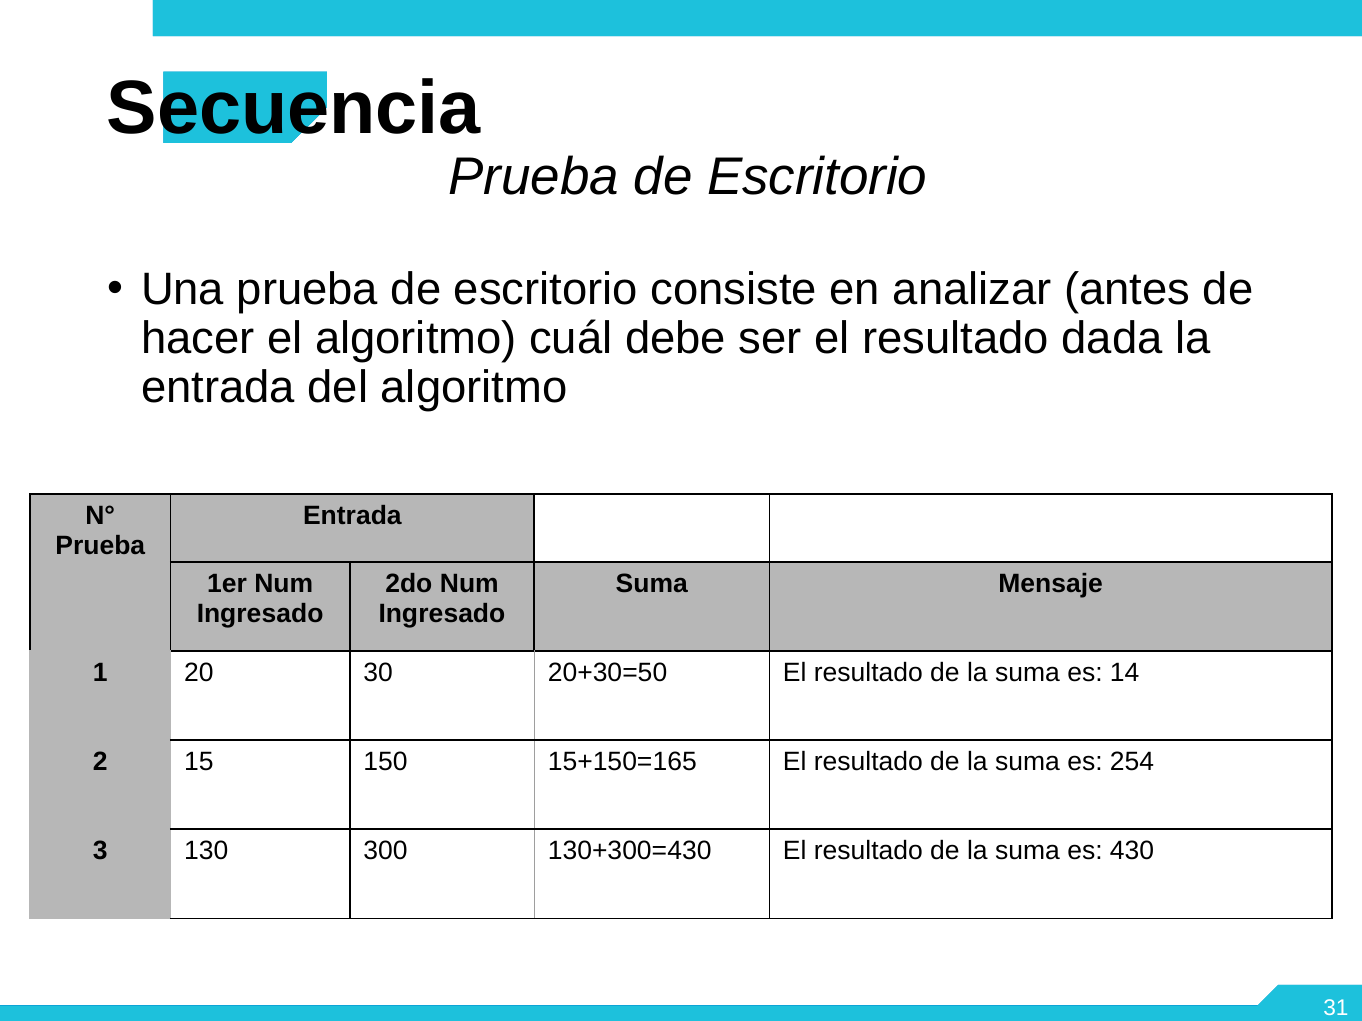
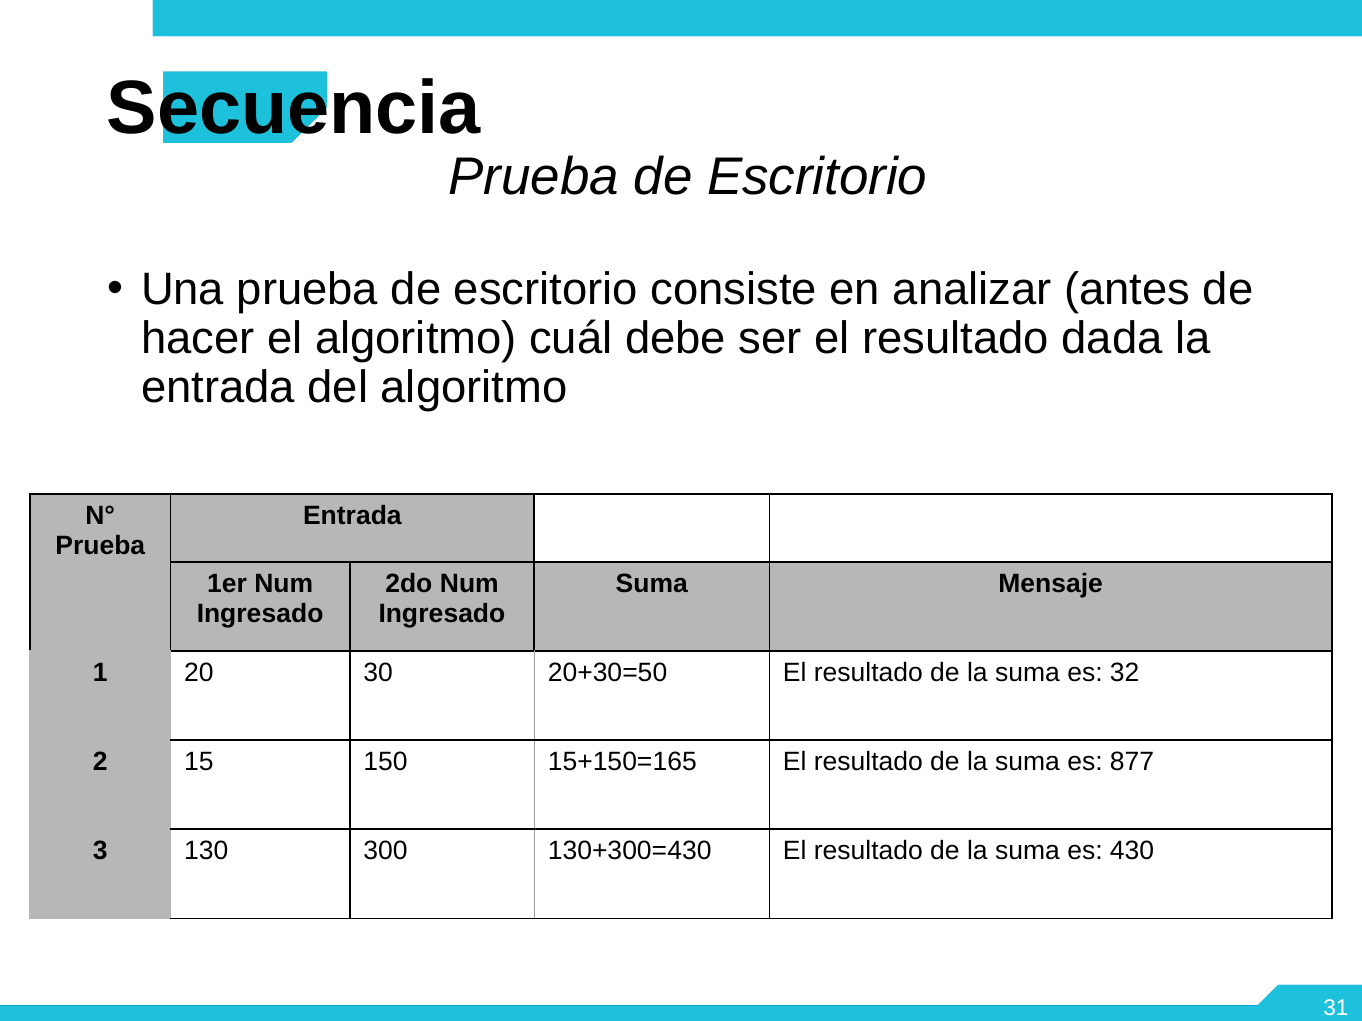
14: 14 -> 32 (1125, 673)
254: 254 -> 877 (1132, 763)
